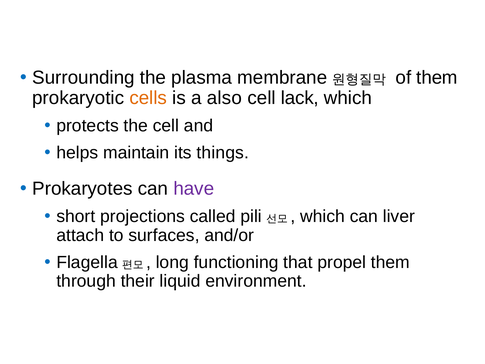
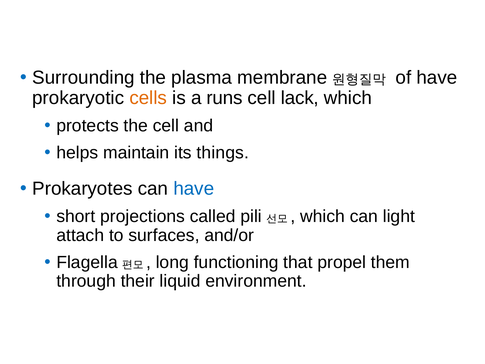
of them: them -> have (437, 78)
also: also -> runs (225, 98)
have colour: purple -> blue (194, 188)
liver: liver -> light (399, 216)
